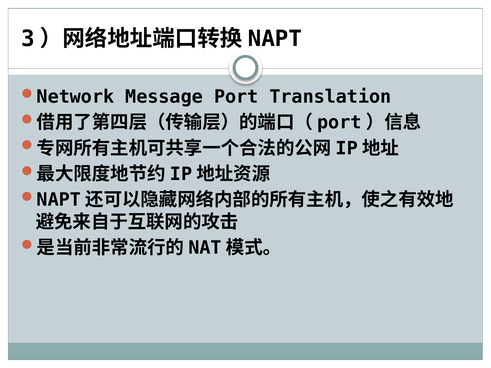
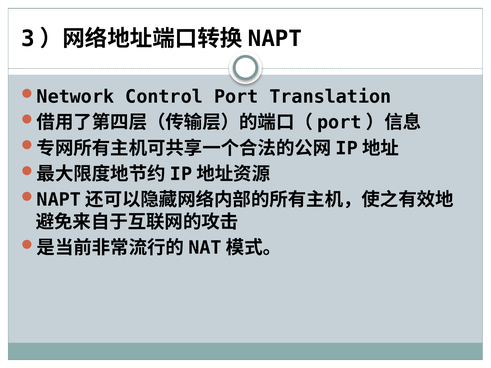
Message: Message -> Control (164, 97)
